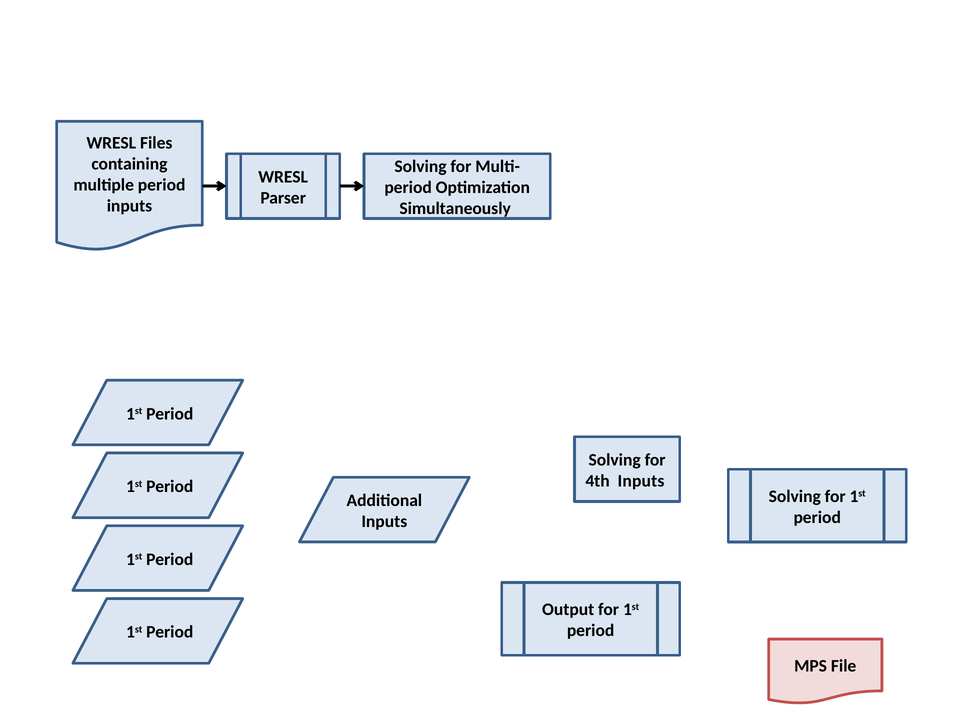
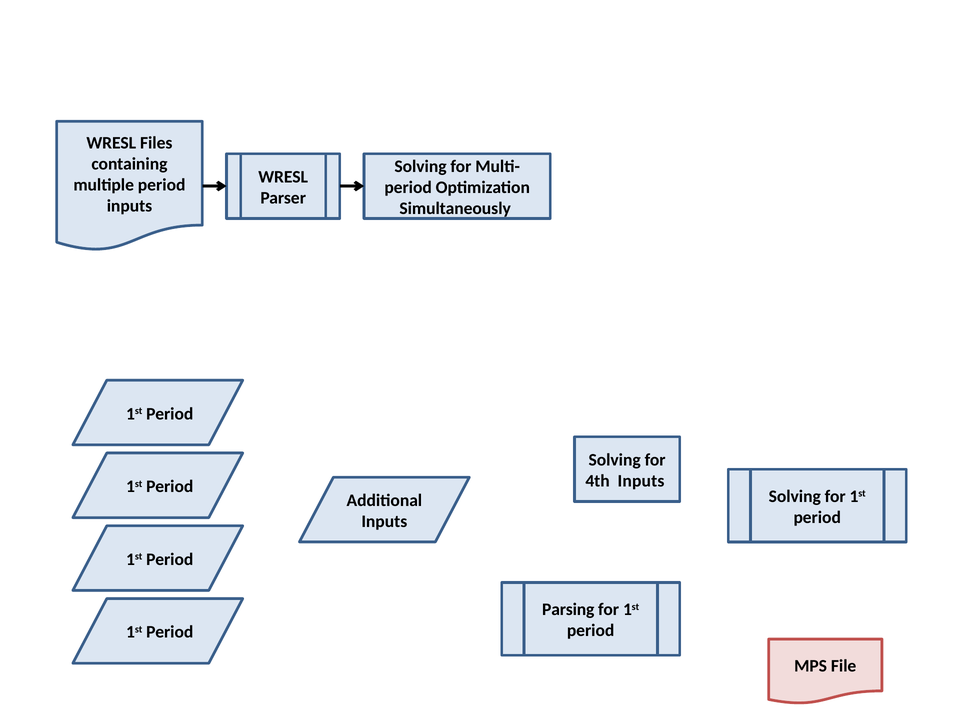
Output: Output -> Parsing (568, 610)
